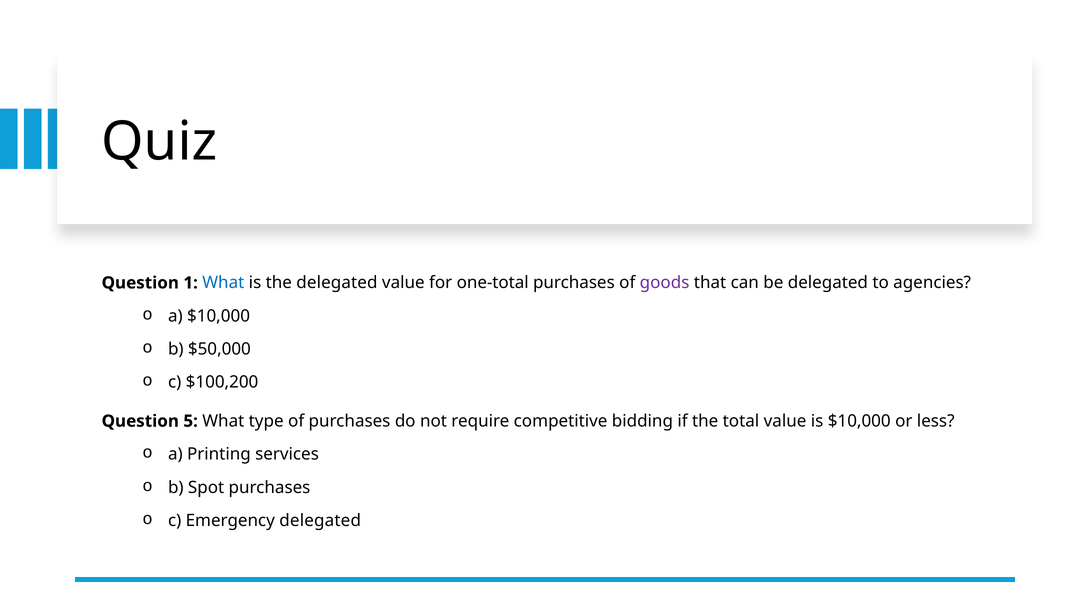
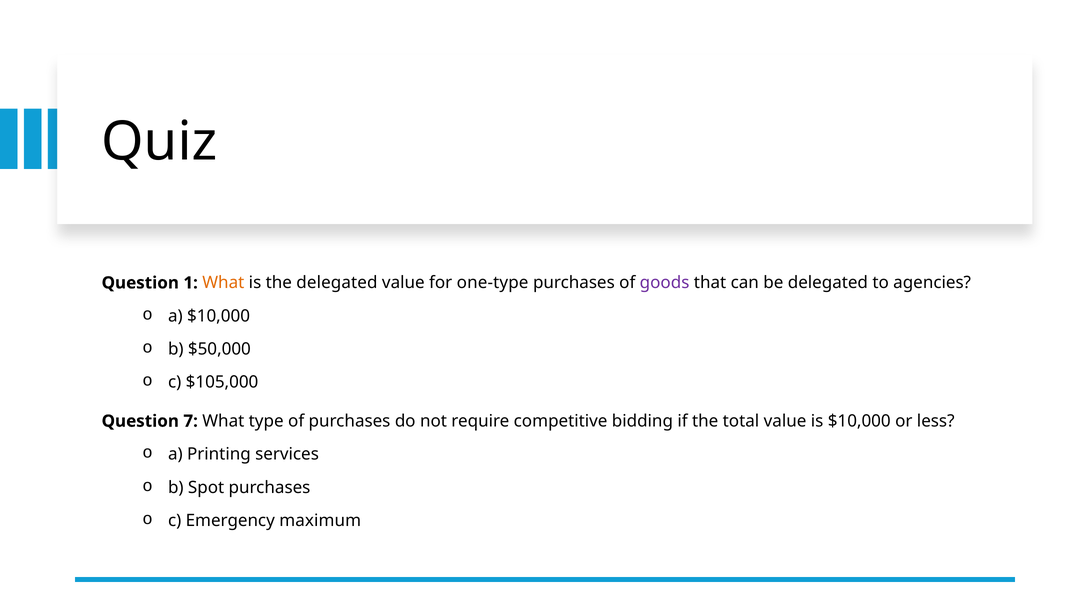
What colour: blue -> orange (223, 283)
one-total: one-total -> one-type (493, 283)
$100,200: $100,200 -> $105,000 (222, 382)
5: 5 -> 7 (191, 421)
Emergency delegated: delegated -> maximum (320, 521)
